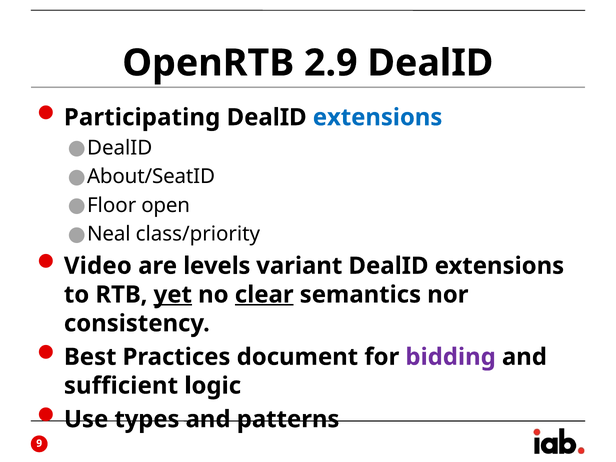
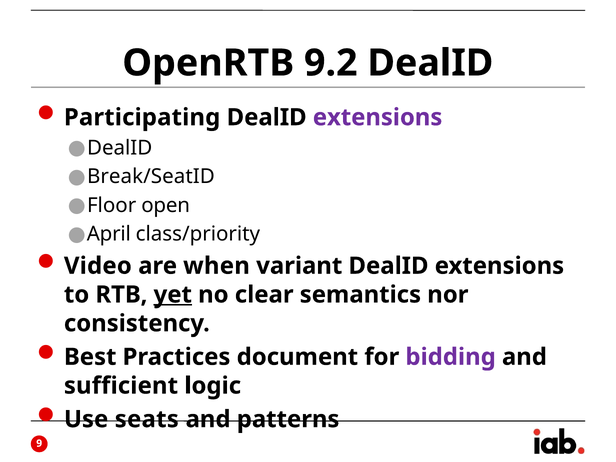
2.9: 2.9 -> 9.2 (331, 63)
extensions colour: blue -> purple (378, 117)
About/SeatID: About/SeatID -> Break/SeatID (151, 177)
Neal: Neal -> April (109, 234)
levels: levels -> when (216, 266)
clear underline: present -> none (264, 295)
types: types -> seats (147, 419)
